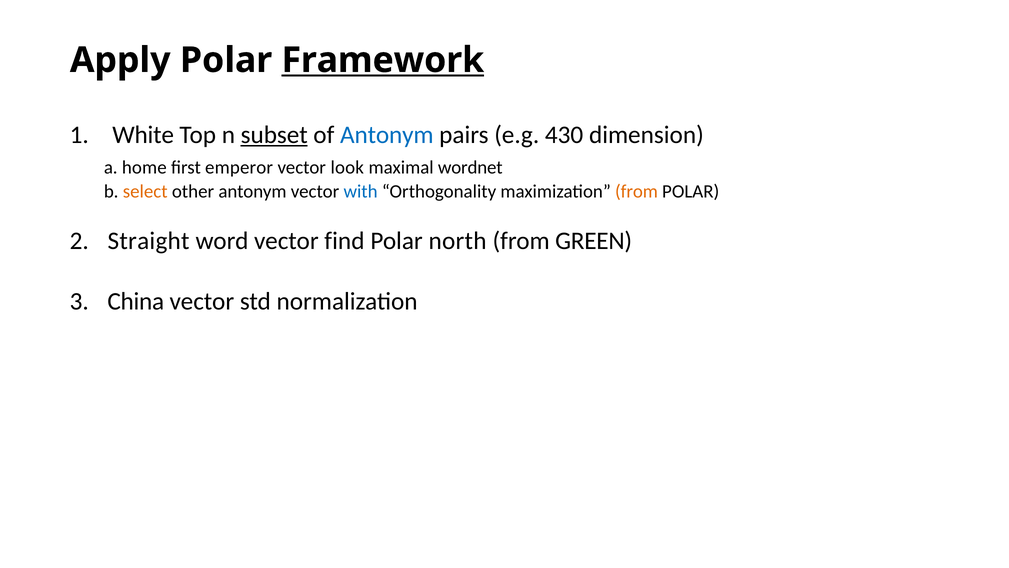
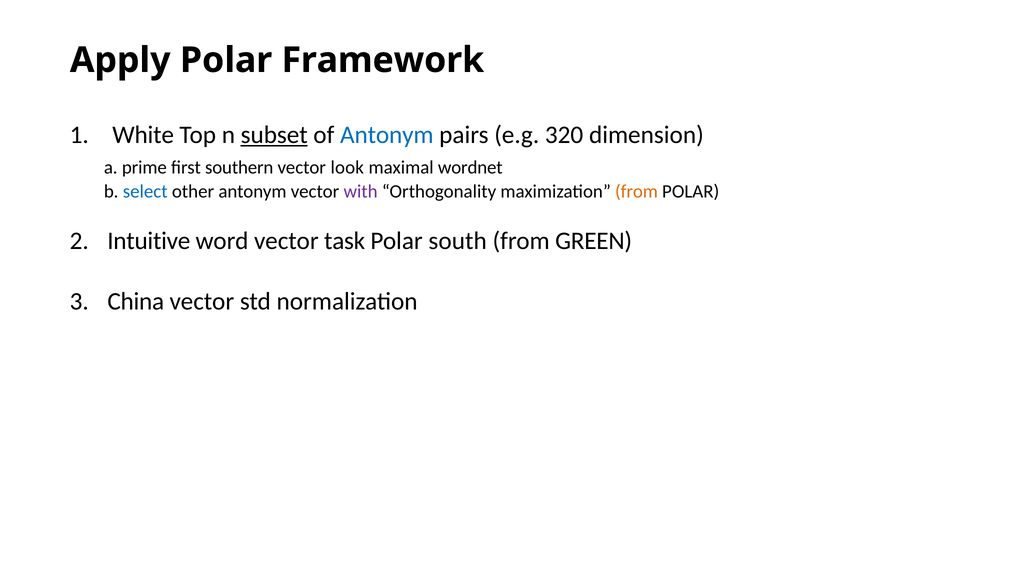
Framework underline: present -> none (383, 60)
430: 430 -> 320 (564, 135)
home: home -> prime (144, 167)
emperor: emperor -> southern (239, 167)
select colour: orange -> blue (145, 191)
with colour: blue -> purple (361, 191)
Straight: Straight -> Intuitive (149, 241)
find: find -> task (345, 241)
north: north -> south (458, 241)
